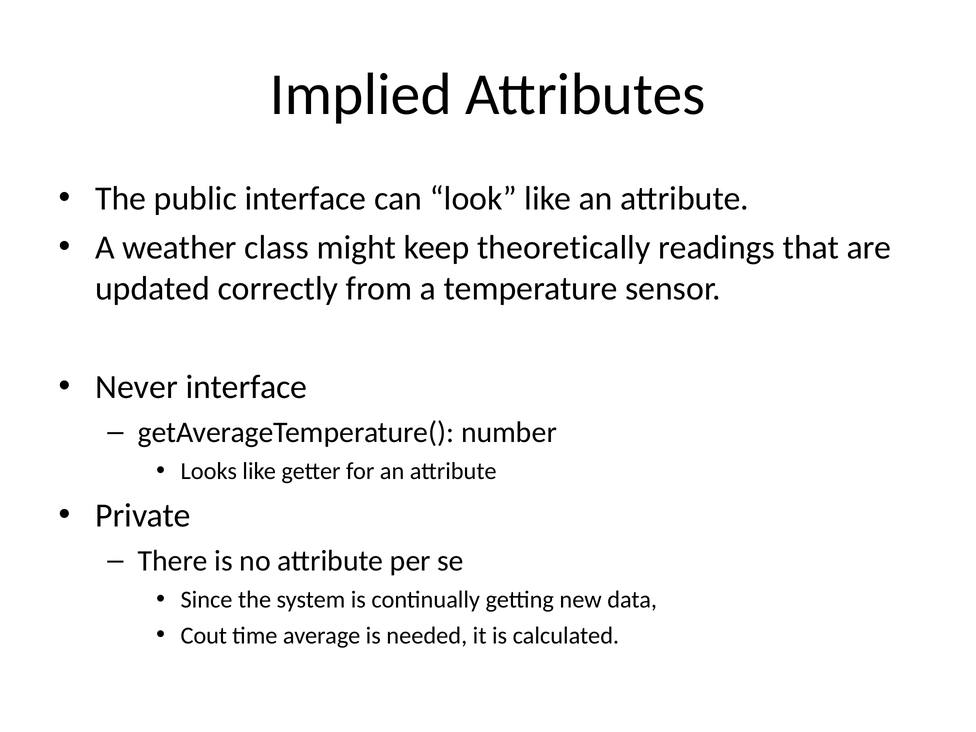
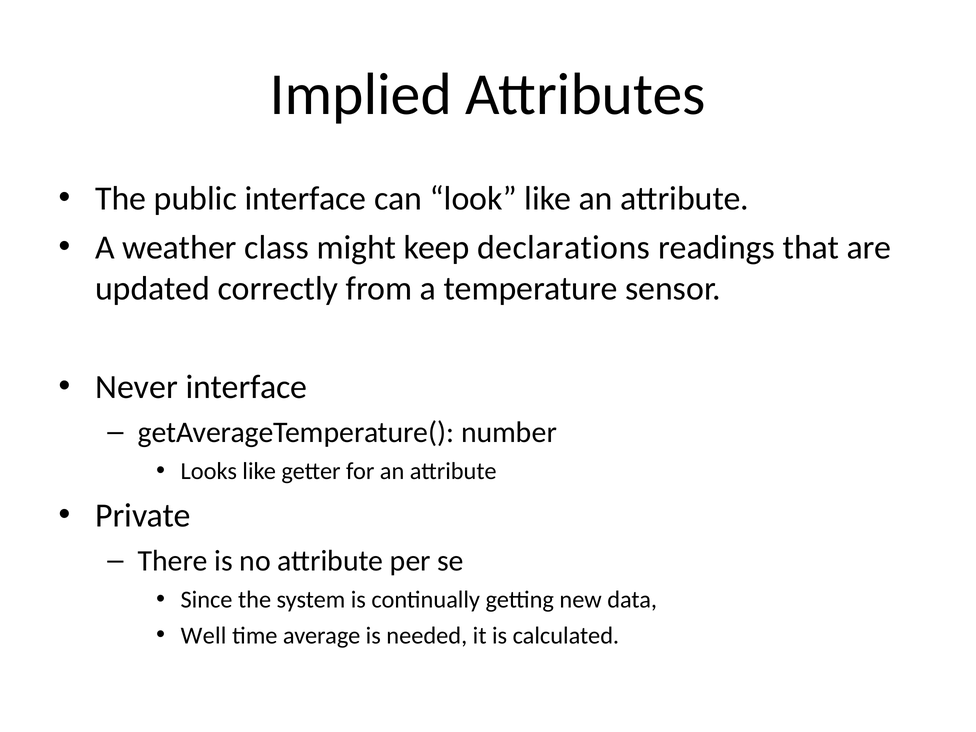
theoretically: theoretically -> declarations (564, 248)
Cout: Cout -> Well (204, 635)
